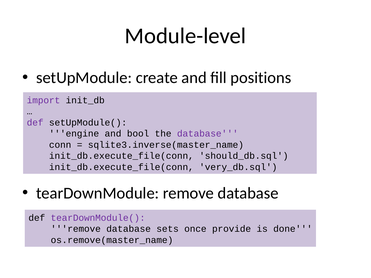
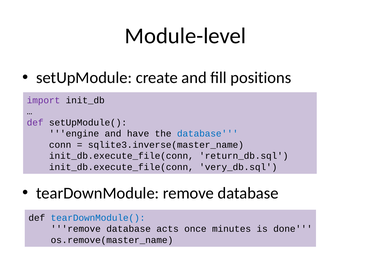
bool: bool -> have (138, 134)
database colour: purple -> blue (208, 134)
should_db.sql: should_db.sql -> return_db.sql (244, 156)
tearDownModule( colour: purple -> blue (98, 218)
sets: sets -> acts (168, 229)
provide: provide -> minutes (232, 229)
